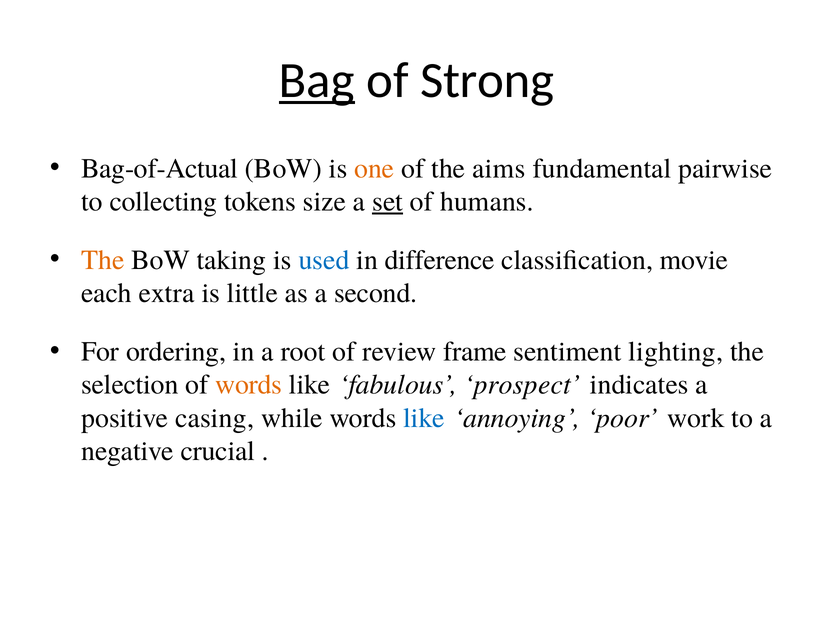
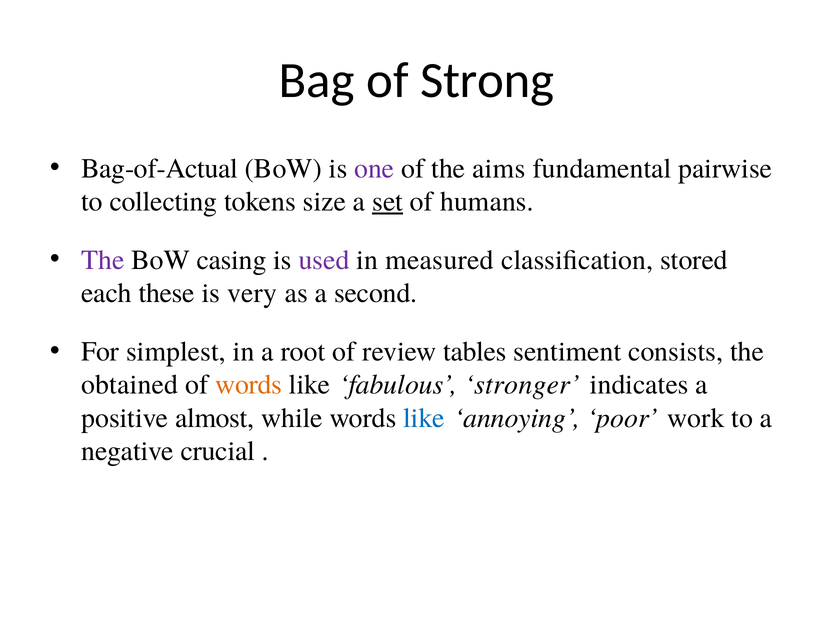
Bag underline: present -> none (317, 81)
one colour: orange -> purple (374, 169)
The colour: orange -> purple (103, 260)
taking: taking -> casing (232, 260)
used colour: blue -> purple (324, 260)
difference: difference -> measured (440, 260)
movie: movie -> stored (694, 260)
extra: extra -> these (167, 294)
little: little -> very (252, 294)
ordering: ordering -> simplest (176, 352)
frame: frame -> tables (475, 352)
lighting: lighting -> consists (676, 352)
selection: selection -> obtained (130, 385)
prospect: prospect -> stronger (522, 385)
casing: casing -> almost (215, 418)
